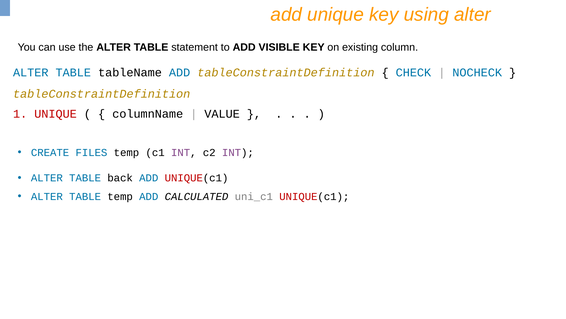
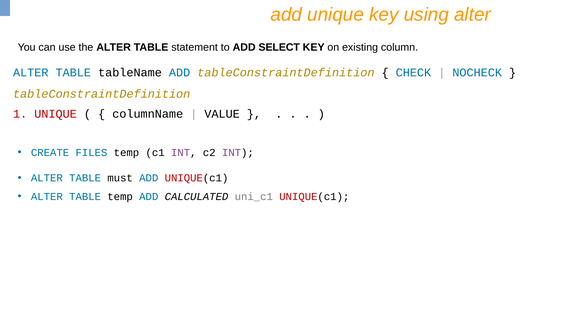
VISIBLE: VISIBLE -> SELECT (279, 47)
back: back -> must (120, 178)
